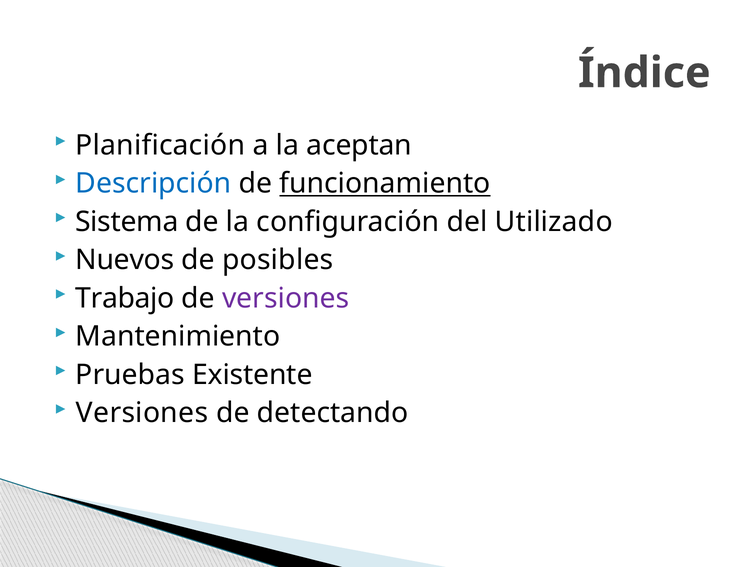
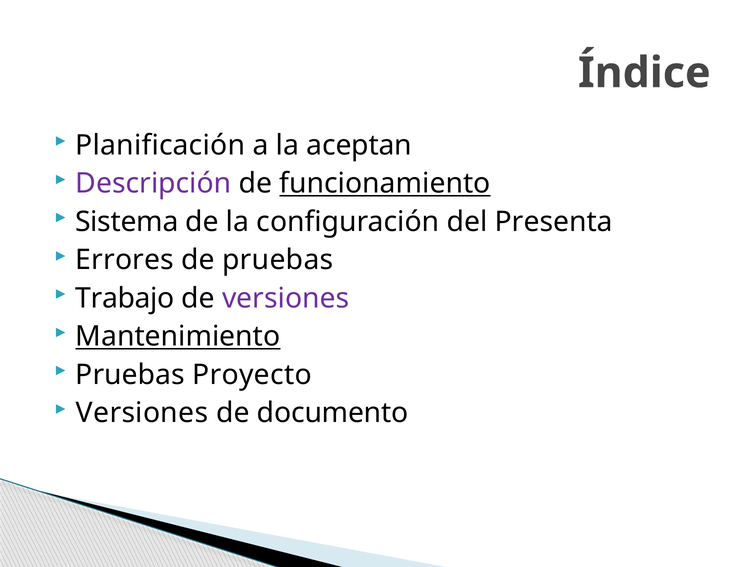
Descripción colour: blue -> purple (153, 183)
Utilizado: Utilizado -> Presenta (554, 222)
Nuevos: Nuevos -> Errores (125, 260)
de posibles: posibles -> pruebas (278, 260)
Mantenimiento underline: none -> present (178, 336)
Existente: Existente -> Proyecto (252, 375)
detectando: detectando -> documento (333, 413)
